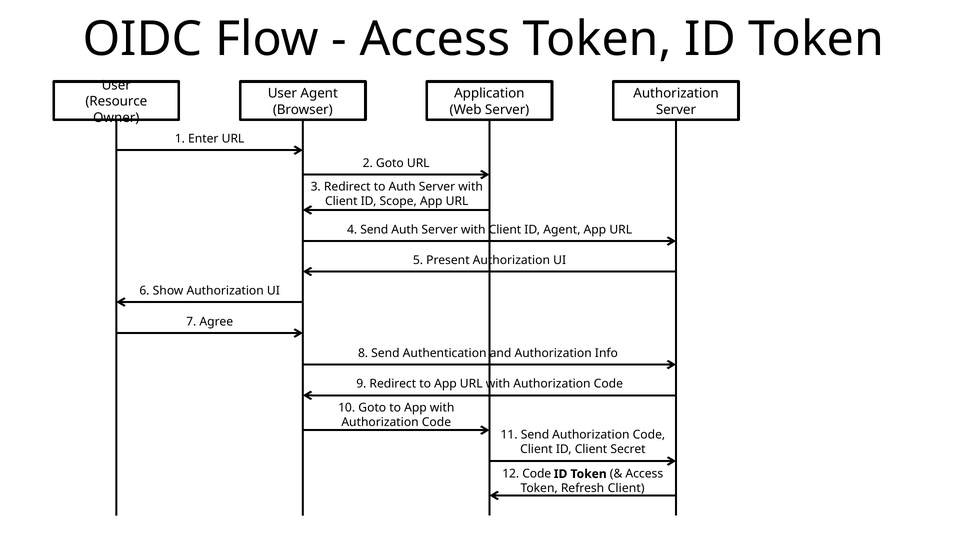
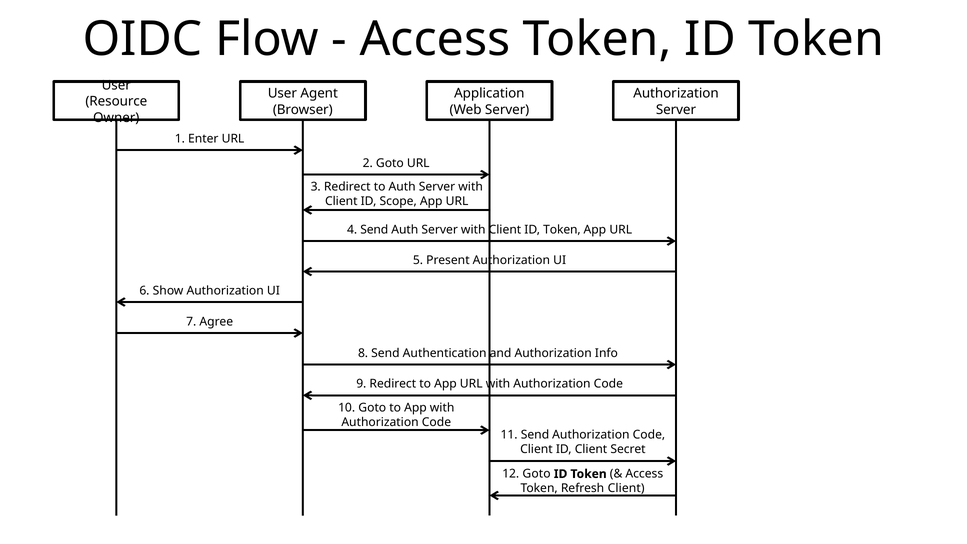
Client ID Agent: Agent -> Token (562, 230)
12 Code: Code -> Goto (537, 474)
